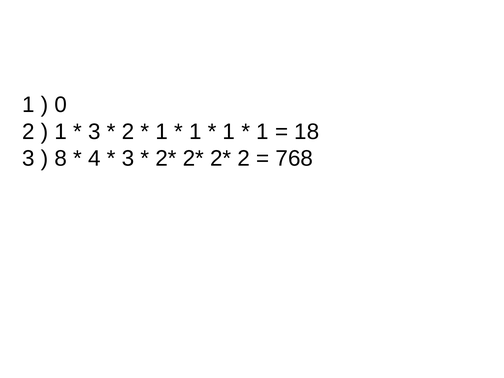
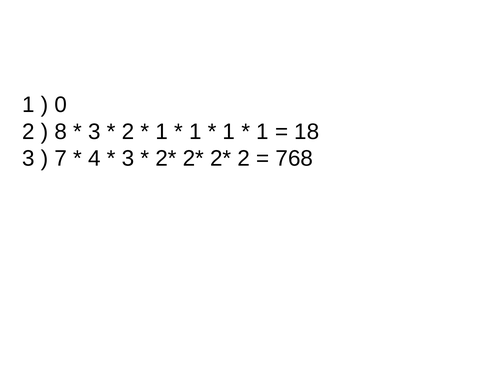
1: 1 -> 8 (61, 132)
8: 8 -> 7 (61, 159)
